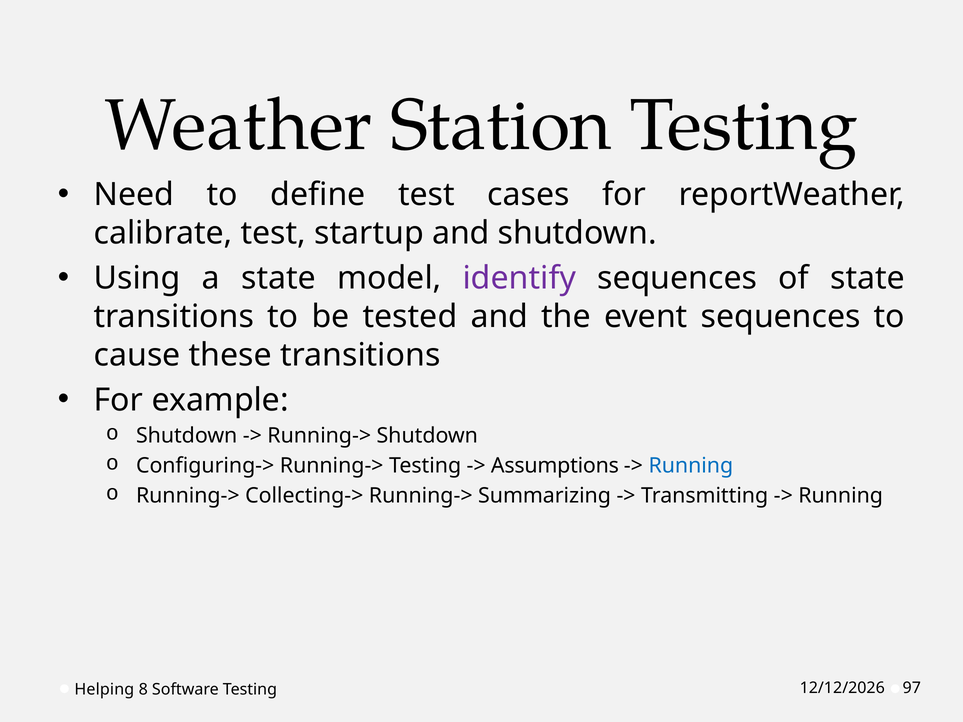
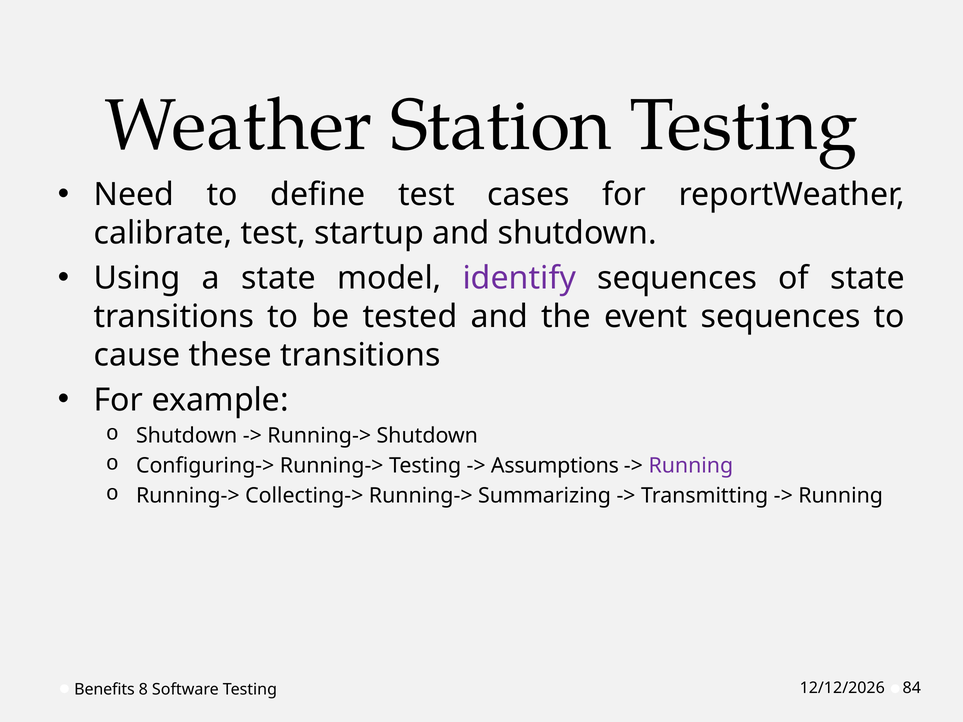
Running colour: blue -> purple (691, 466)
Helping: Helping -> Benefits (104, 690)
97: 97 -> 84 (912, 688)
